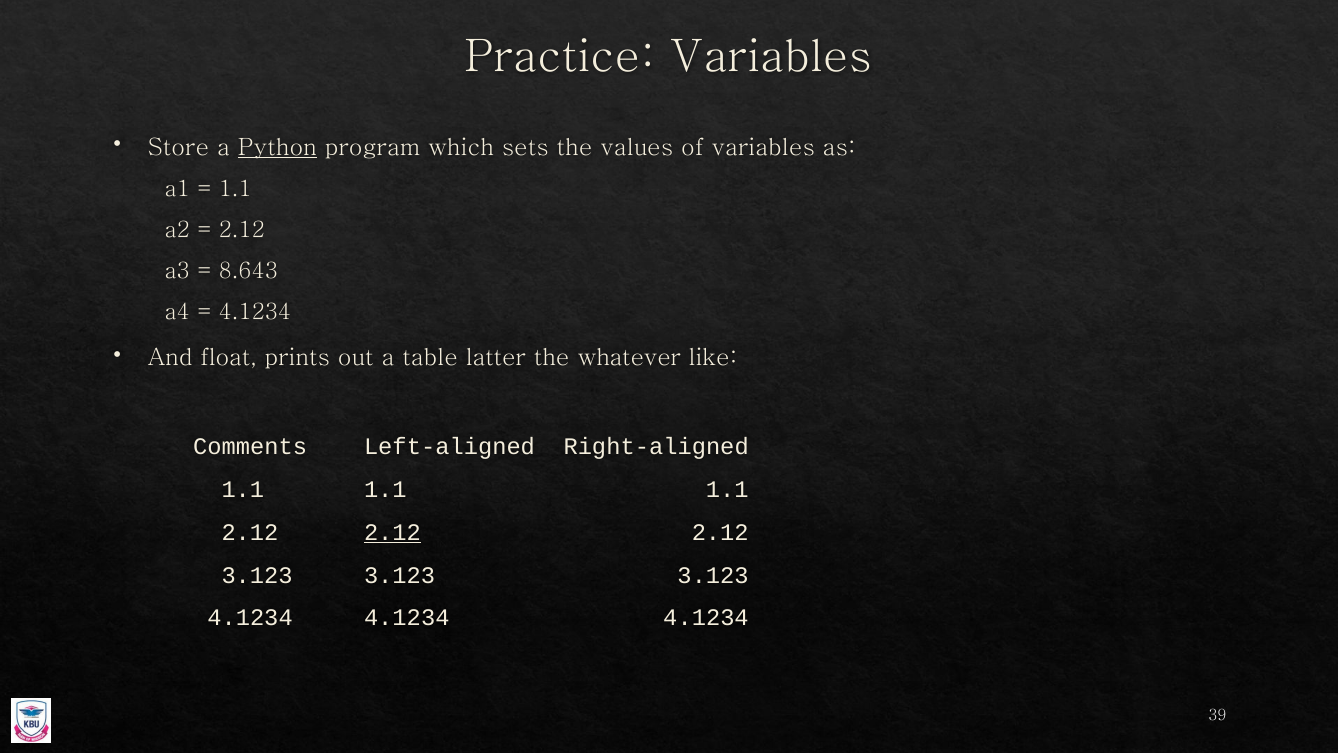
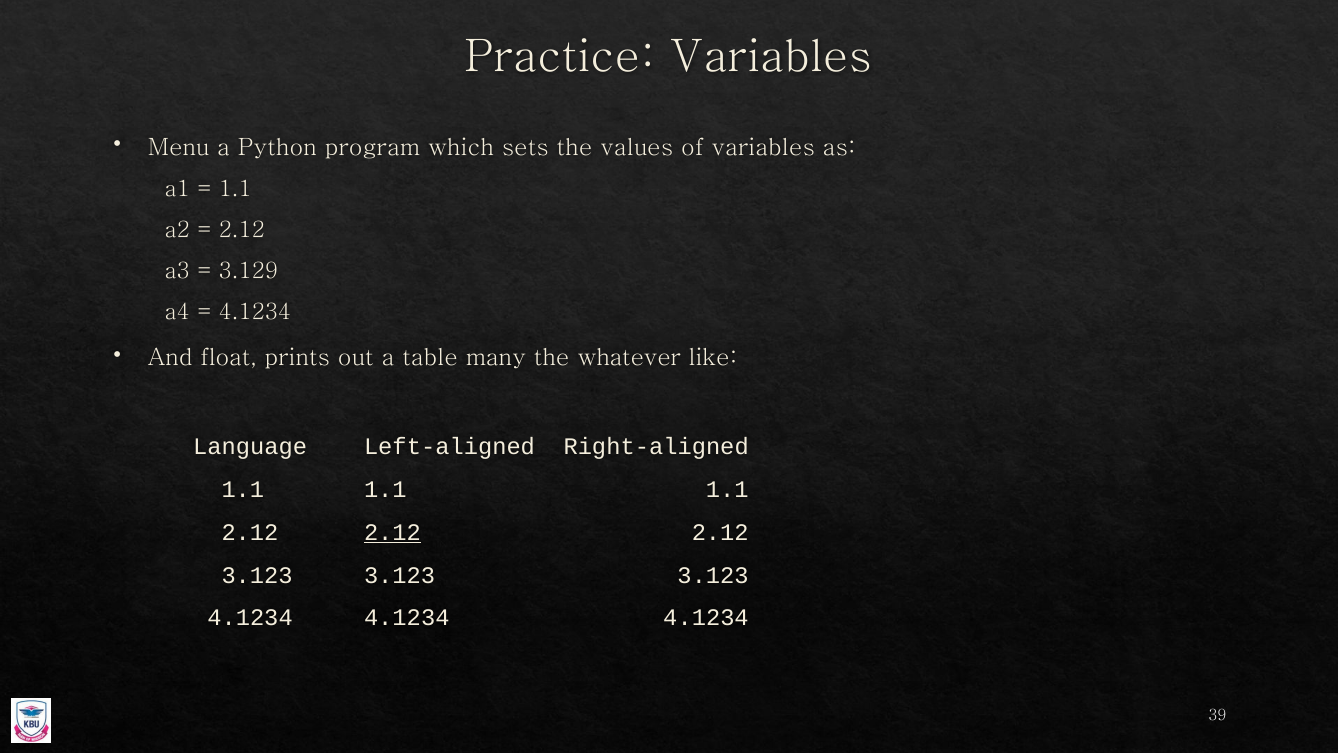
Store: Store -> Menu (179, 147)
Python underline: present -> none (277, 147)
8.643: 8.643 -> 3.129 (248, 271)
latter: latter -> many (496, 357)
Comments: Comments -> Language (250, 446)
